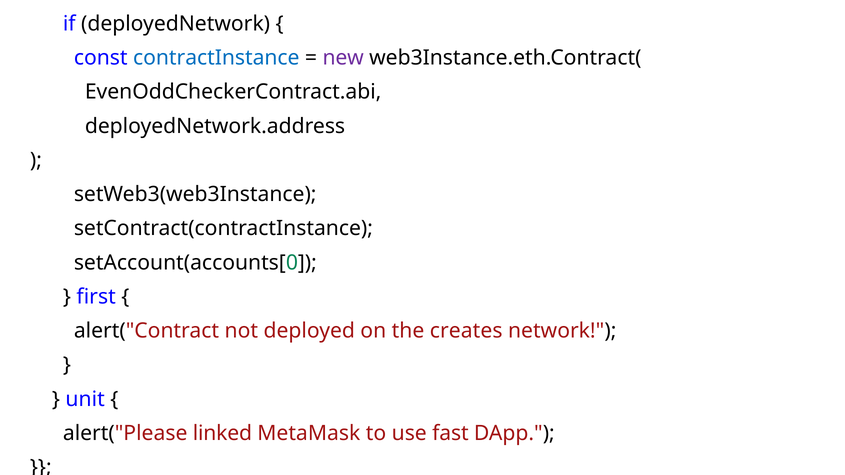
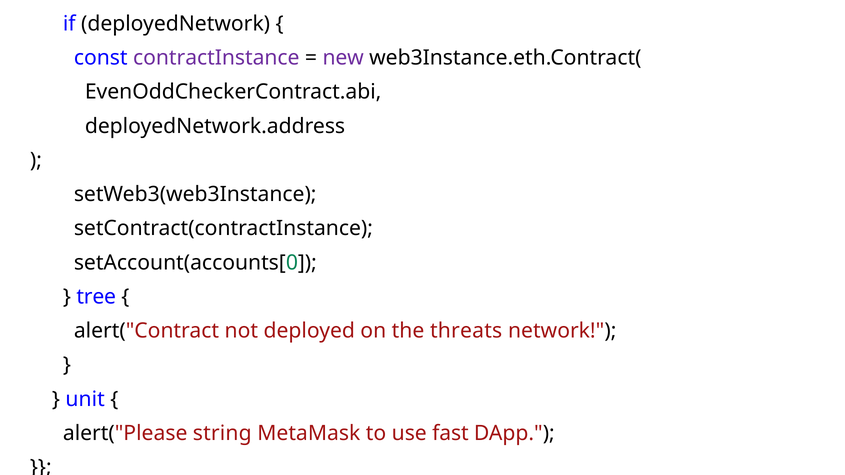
contractInstance colour: blue -> purple (216, 58)
first: first -> tree (96, 297)
creates: creates -> threats (466, 331)
linked: linked -> string (222, 434)
